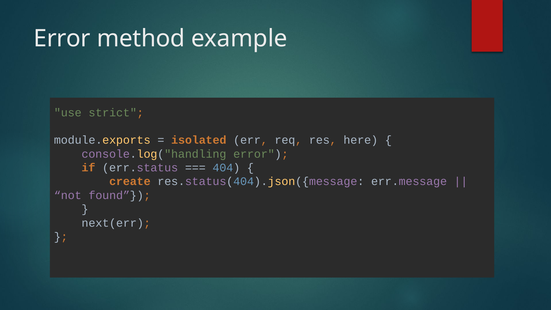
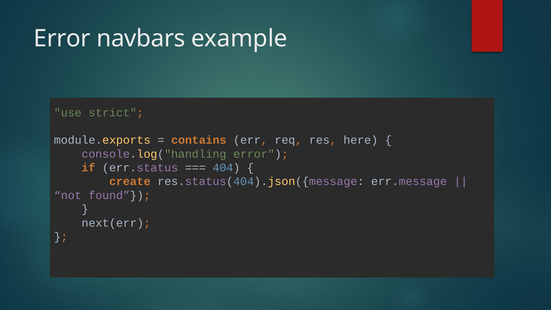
method: method -> navbars (141, 39)
isolated: isolated -> contains (199, 140)
